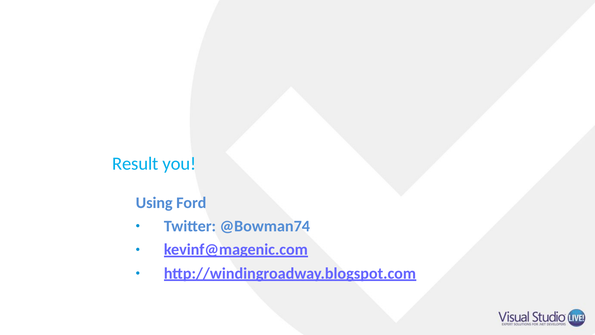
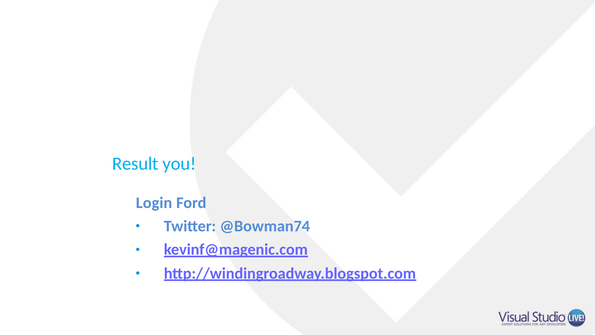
Using: Using -> Login (154, 203)
